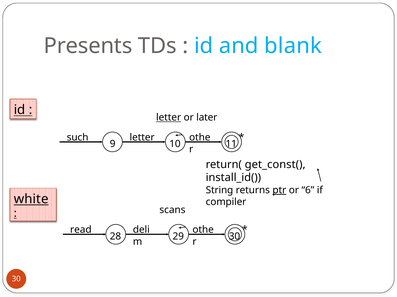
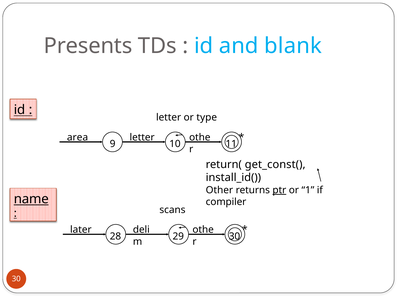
letter underline: present -> none (169, 118)
later: later -> type (207, 118)
such: such -> area (78, 138)
String: String -> Other (219, 191)
6: 6 -> 1 (308, 191)
white: white -> name (31, 199)
read: read -> later (81, 230)
